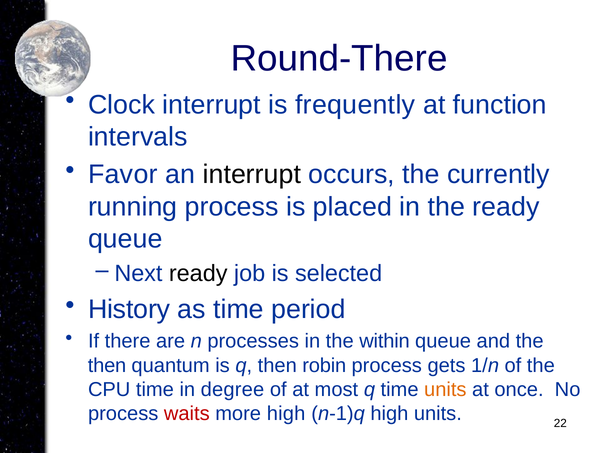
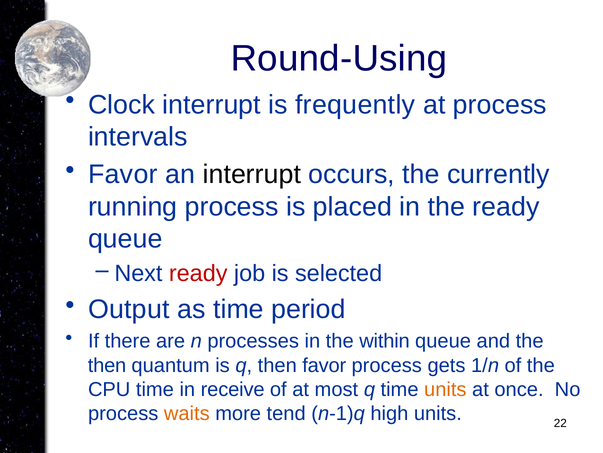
Round-There: Round-There -> Round-Using (339, 58)
at function: function -> process (500, 105)
ready colour: black -> red (198, 273)
History: History -> Output (129, 309)
then robin: robin -> favor (324, 365)
degree: degree -> receive (233, 389)
waits colour: red -> orange (187, 413)
more high: high -> tend (286, 413)
